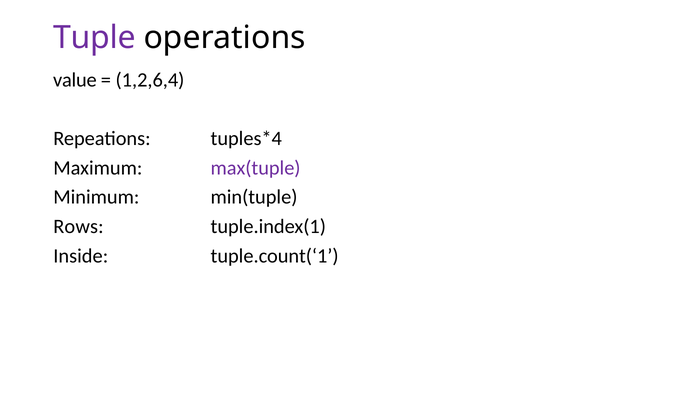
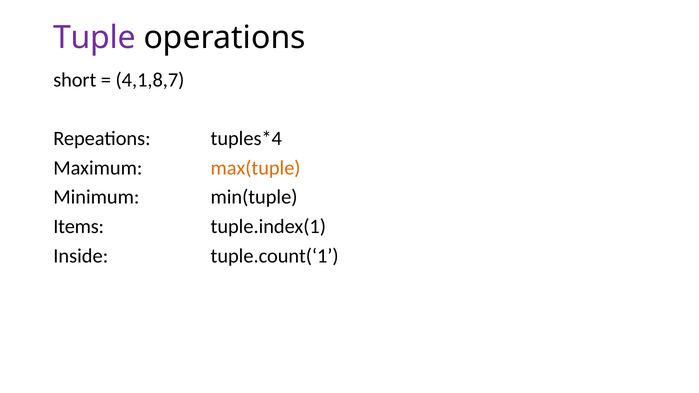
value: value -> short (75, 80)
1,2,6,4: 1,2,6,4 -> 4,1,8,7 (150, 80)
max(tuple colour: purple -> orange (256, 168)
Rows: Rows -> Items (79, 227)
